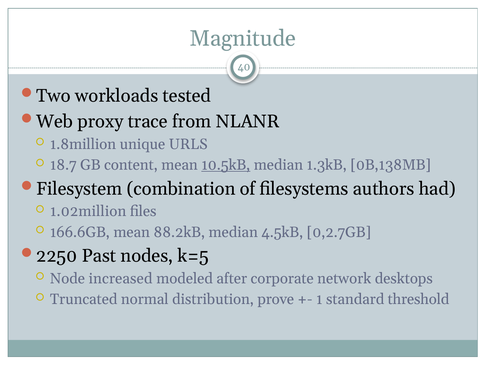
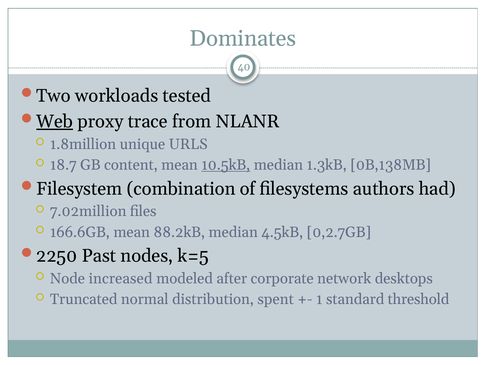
Magnitude: Magnitude -> Dominates (243, 38)
Web underline: none -> present (55, 121)
1.02million: 1.02million -> 7.02million (88, 211)
prove: prove -> spent (276, 299)
